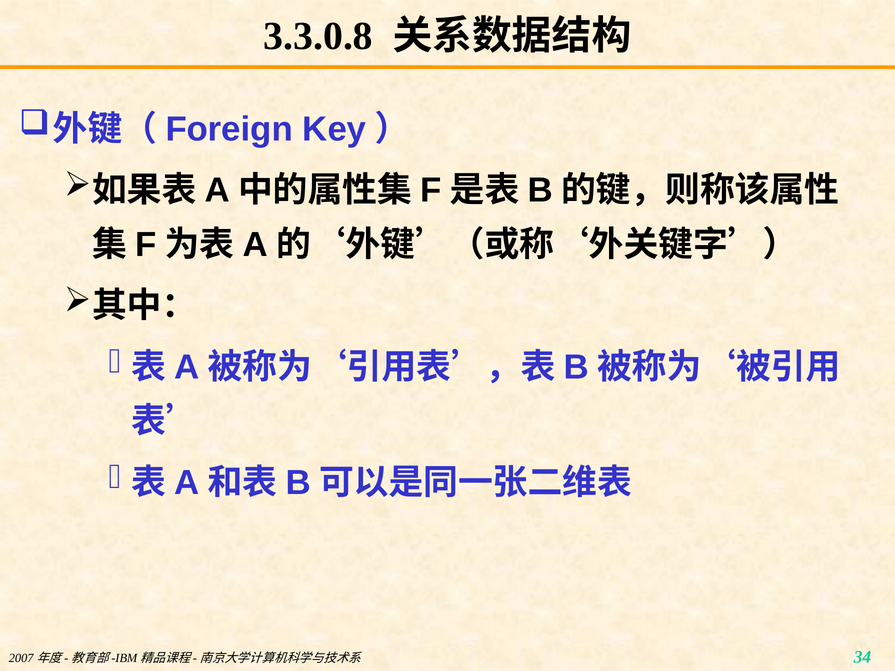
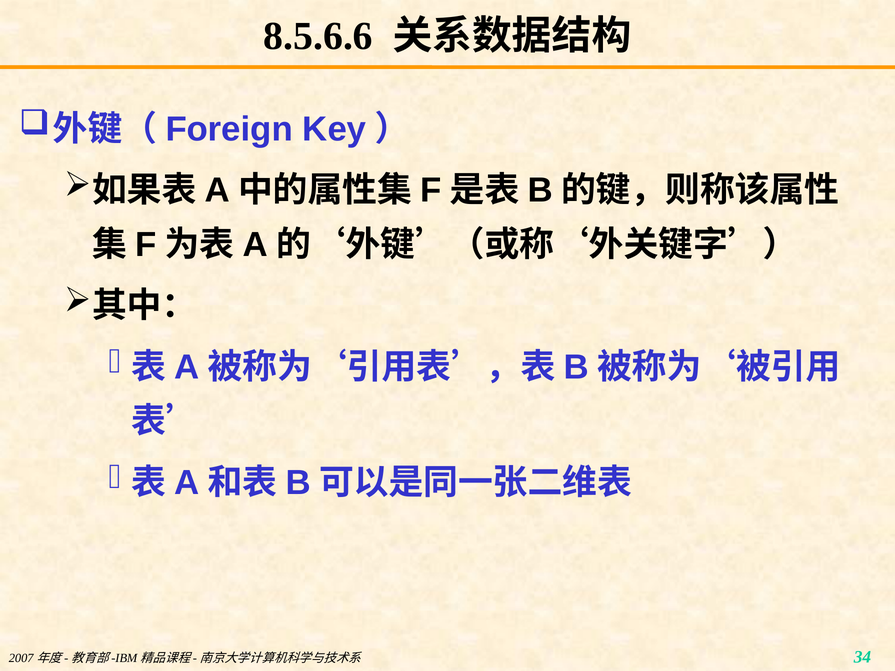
3.3.0.8: 3.3.0.8 -> 8.5.6.6 (318, 36)
